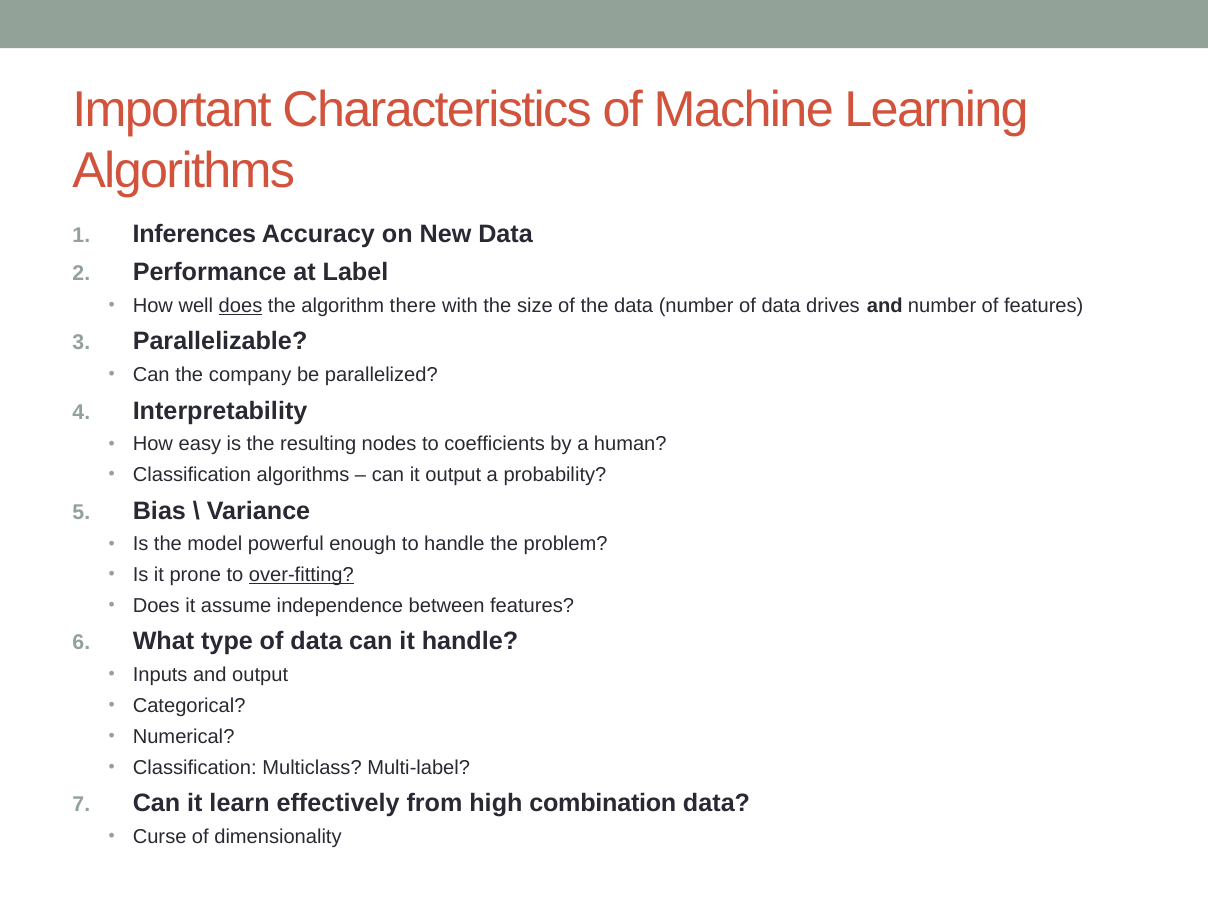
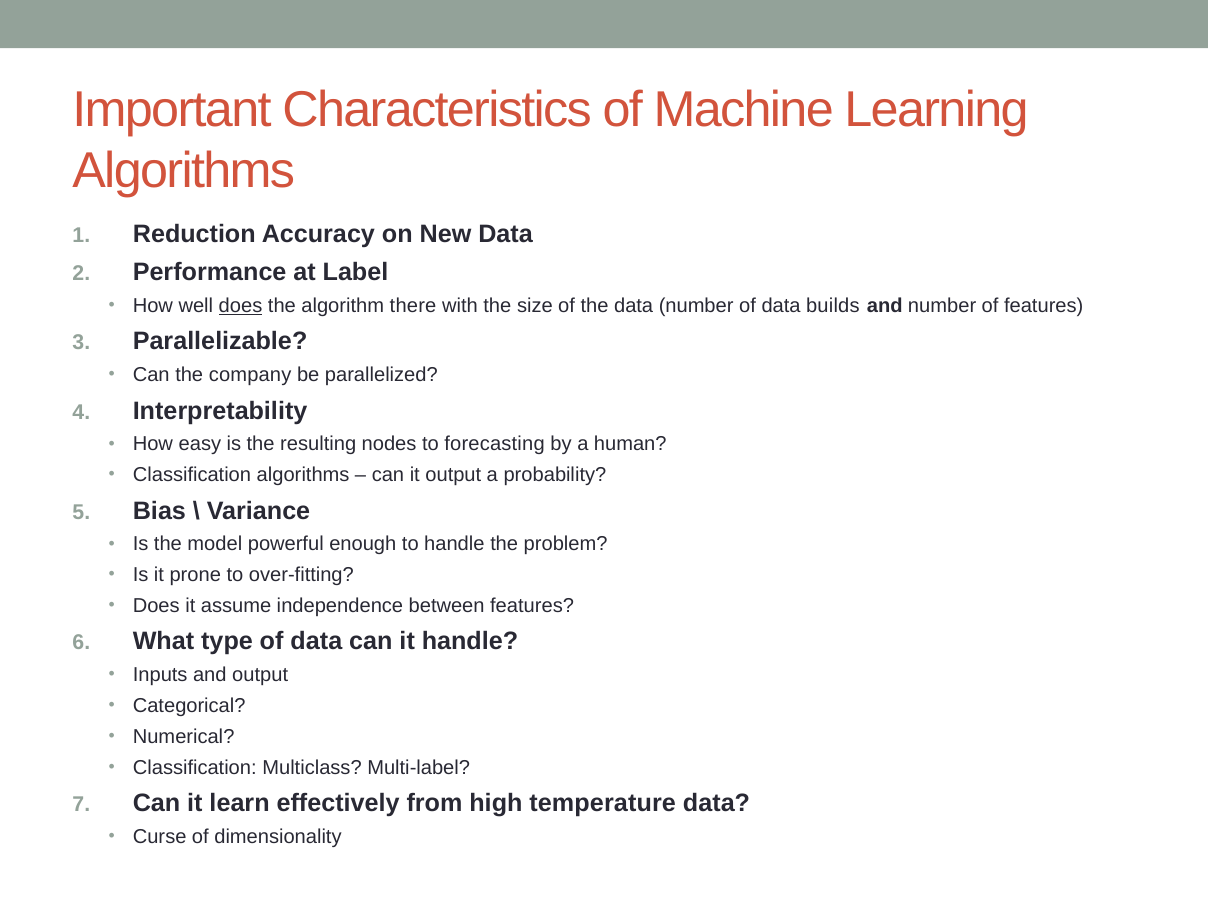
Inferences: Inferences -> Reduction (194, 234)
drives: drives -> builds (833, 306)
coefficients: coefficients -> forecasting (495, 444)
over-fitting underline: present -> none (301, 575)
combination: combination -> temperature (603, 803)
